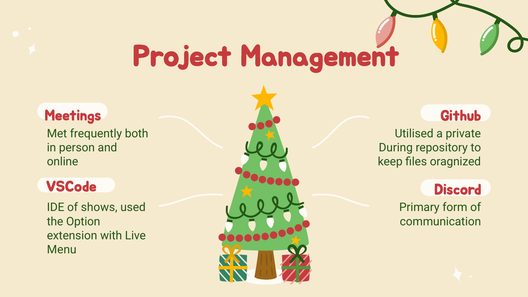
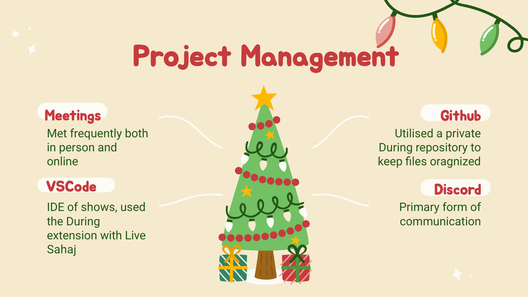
the Option: Option -> During (83, 221)
Menu: Menu -> Sahaj (62, 250)
